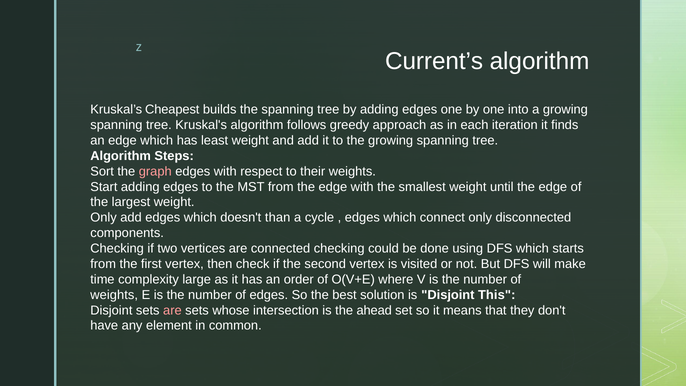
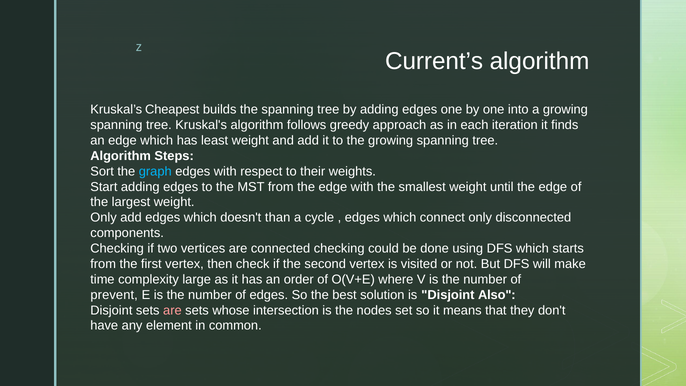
graph colour: pink -> light blue (155, 171)
weights: weights -> prevent (114, 295)
This: This -> Also (497, 295)
ahead: ahead -> nodes (374, 310)
